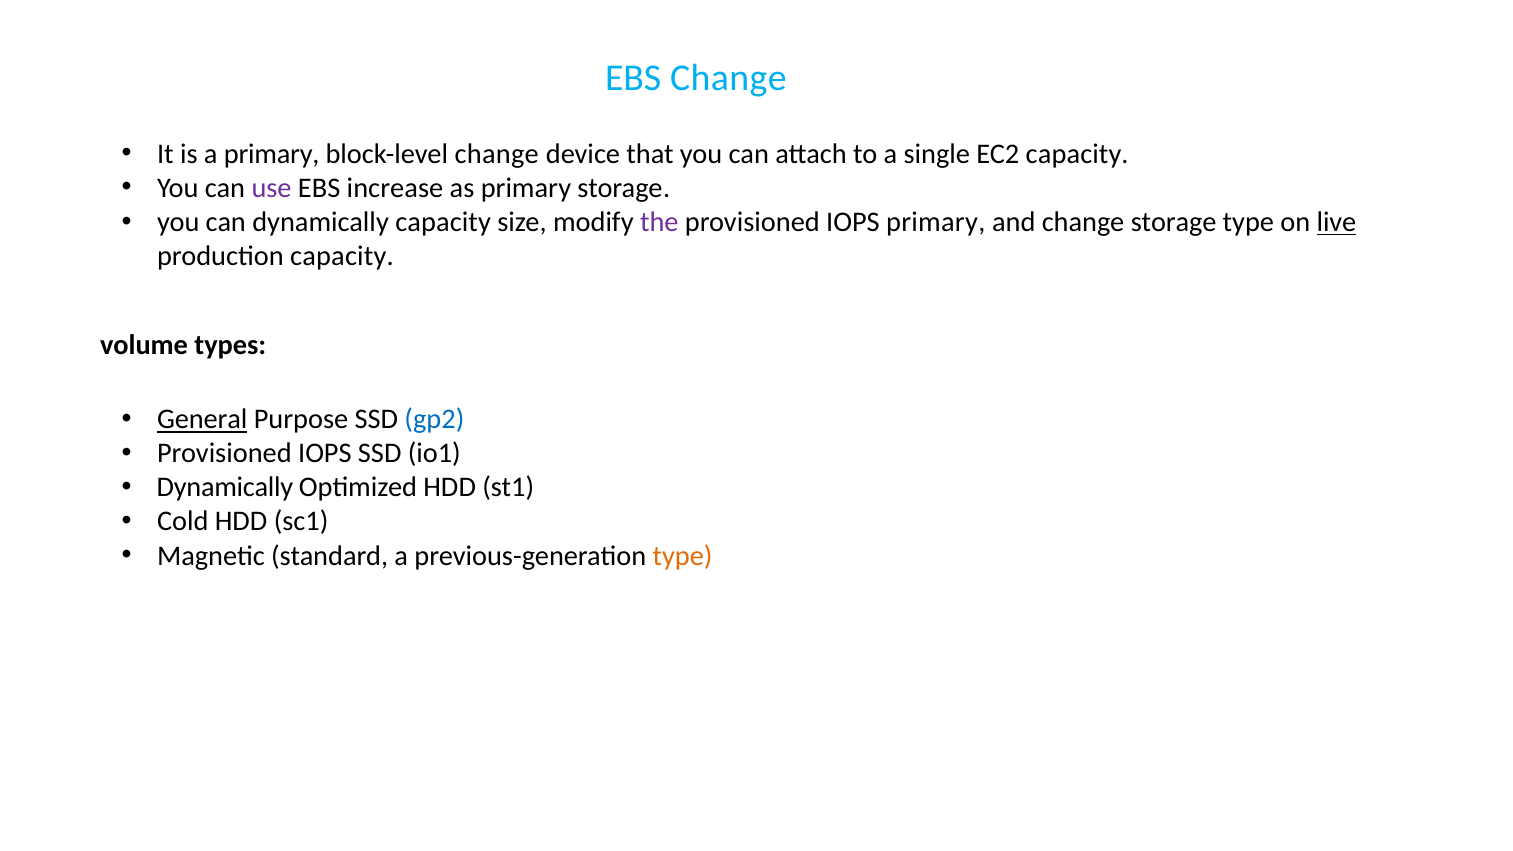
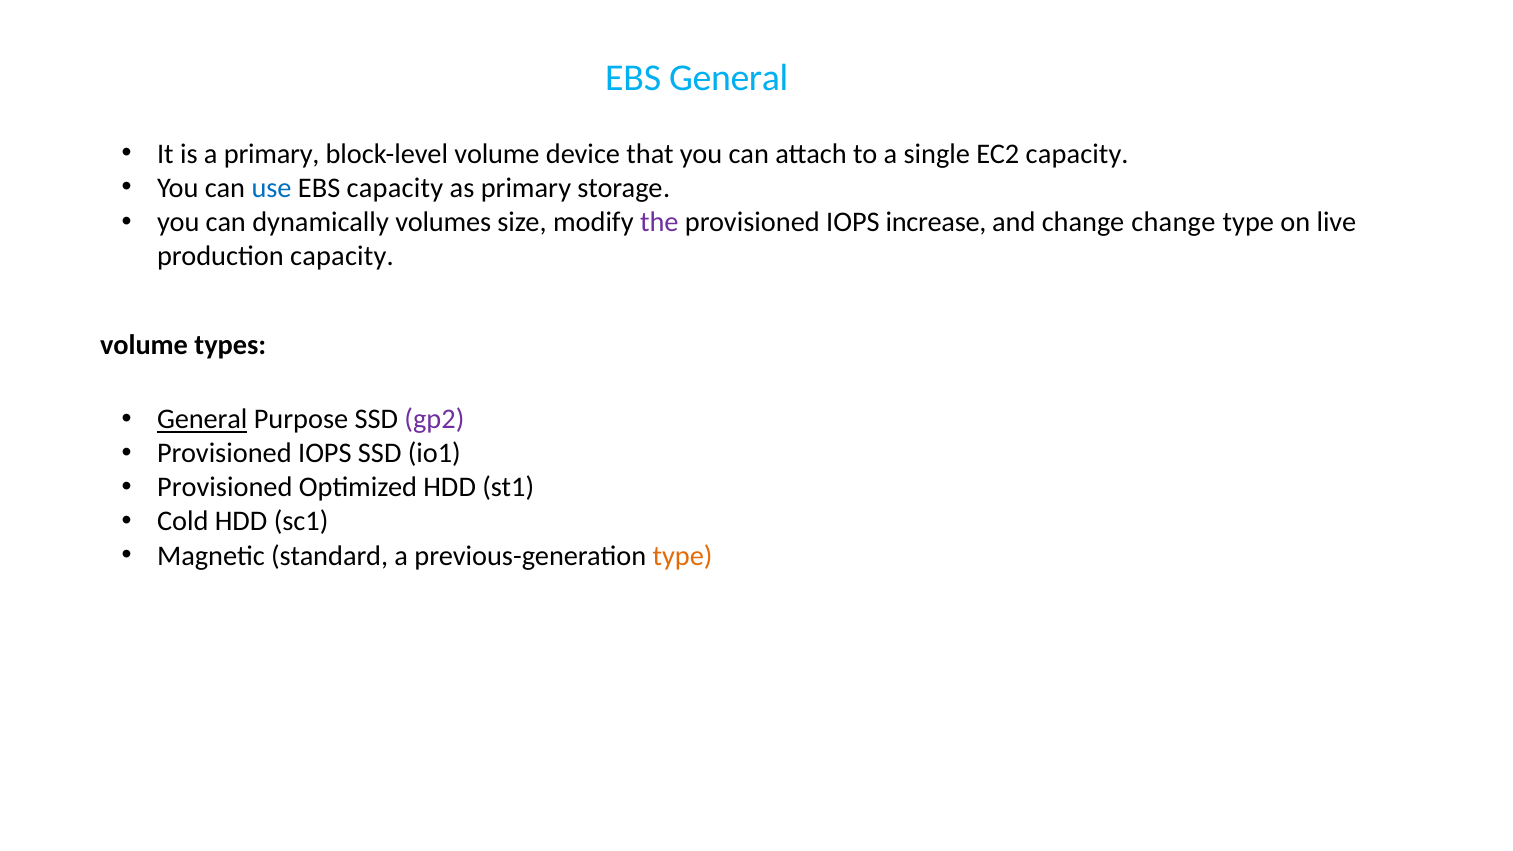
EBS Change: Change -> General (729, 78)
block-level change: change -> volume (497, 154)
use colour: purple -> blue (272, 188)
EBS increase: increase -> capacity (395, 188)
dynamically capacity: capacity -> volumes (443, 222)
IOPS primary: primary -> increase (936, 222)
change storage: storage -> change (1173, 222)
live underline: present -> none (1336, 222)
gp2 colour: blue -> purple (434, 420)
Dynamically: Dynamically -> Provisioned (225, 488)
